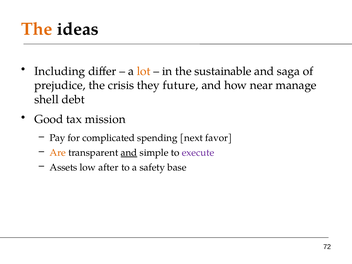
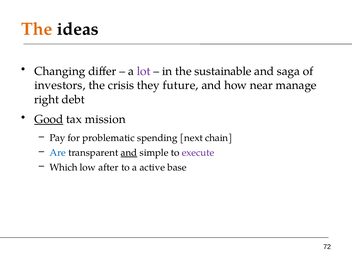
Including: Including -> Changing (60, 71)
lot colour: orange -> purple (144, 71)
prejudice: prejudice -> investors (60, 85)
shell: shell -> right (47, 99)
Good underline: none -> present (49, 119)
complicated: complicated -> problematic (109, 138)
favor: favor -> chain (219, 138)
Are colour: orange -> blue (58, 153)
Assets: Assets -> Which (64, 167)
safety: safety -> active (152, 167)
